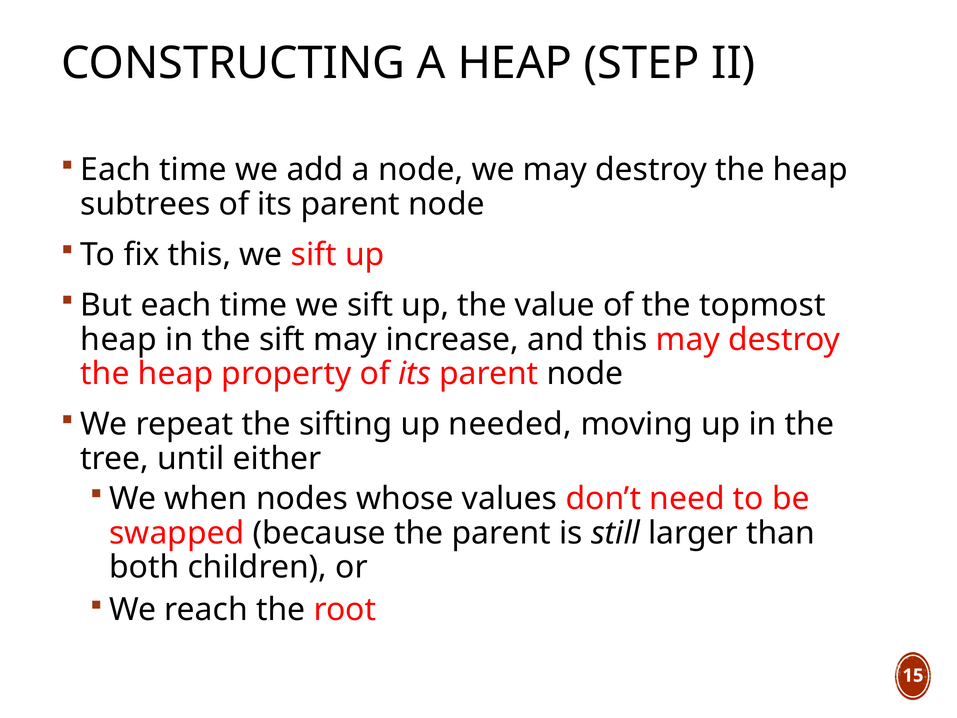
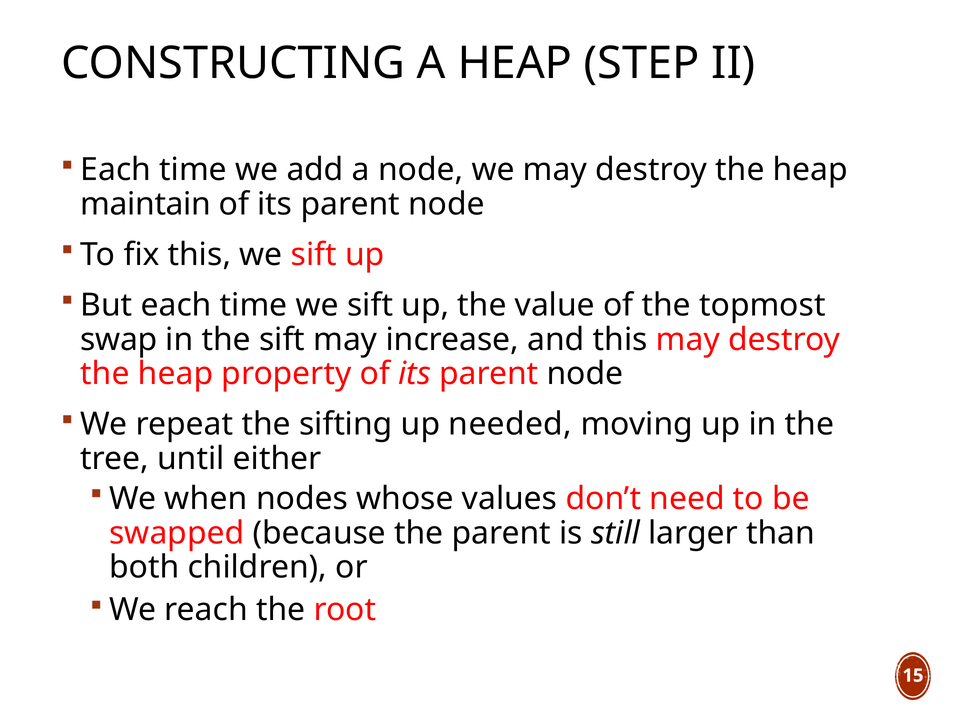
subtrees: subtrees -> maintain (146, 204)
heap: heap -> swap (119, 339)
